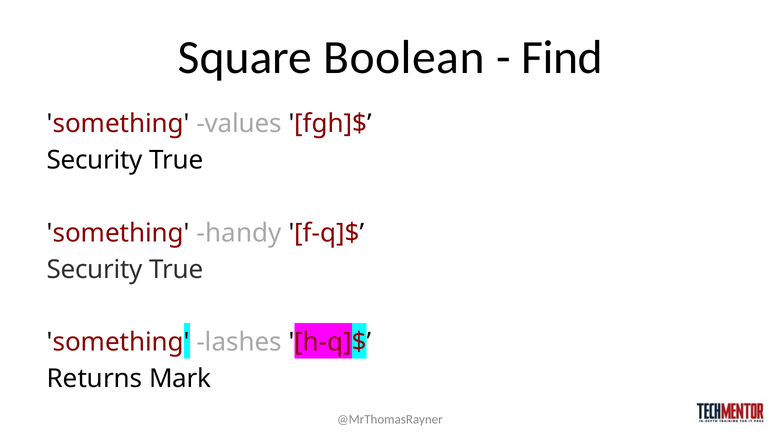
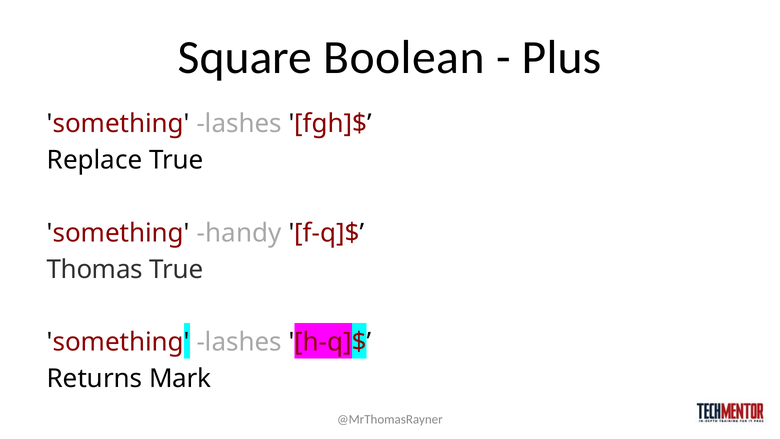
Find: Find -> Plus (562, 57)
values: values -> lashes (239, 124)
Security: Security -> Replace (95, 160)
Security: Security -> Thomas (95, 269)
